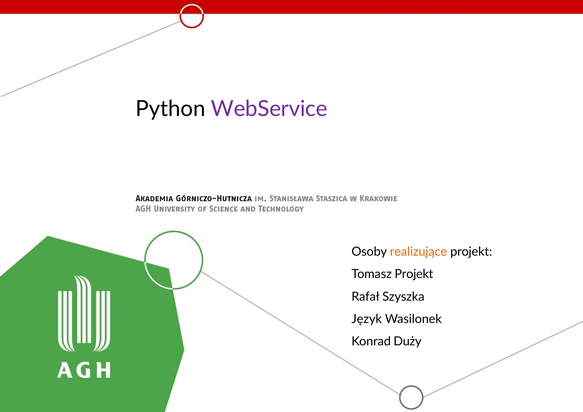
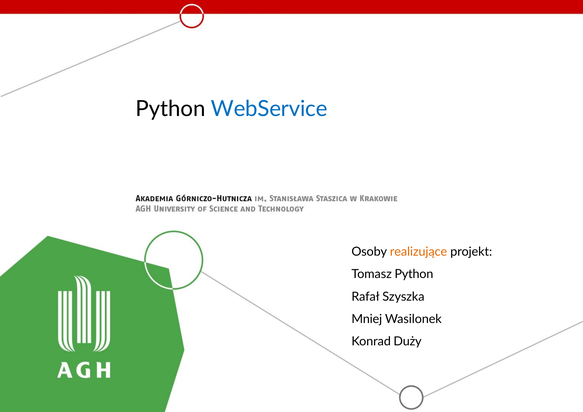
WebService colour: purple -> blue (269, 109)
Tomasz Projekt: Projekt -> Python (414, 275)
Język: Język -> Mniej (367, 319)
